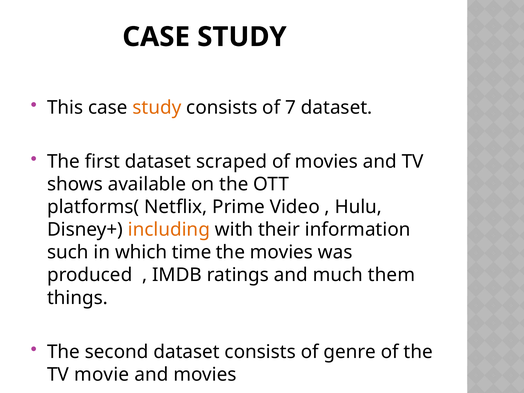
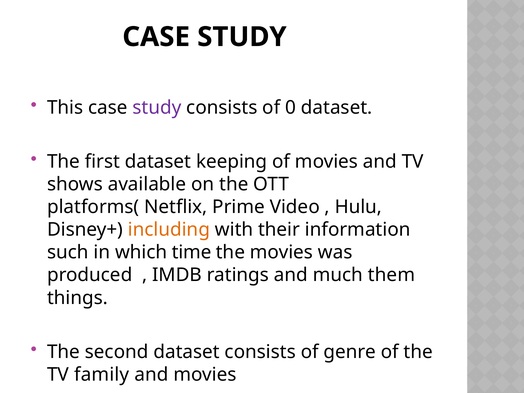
study colour: orange -> purple (157, 107)
7: 7 -> 0 (291, 107)
scraped: scraped -> keeping (232, 162)
movie: movie -> family (102, 375)
